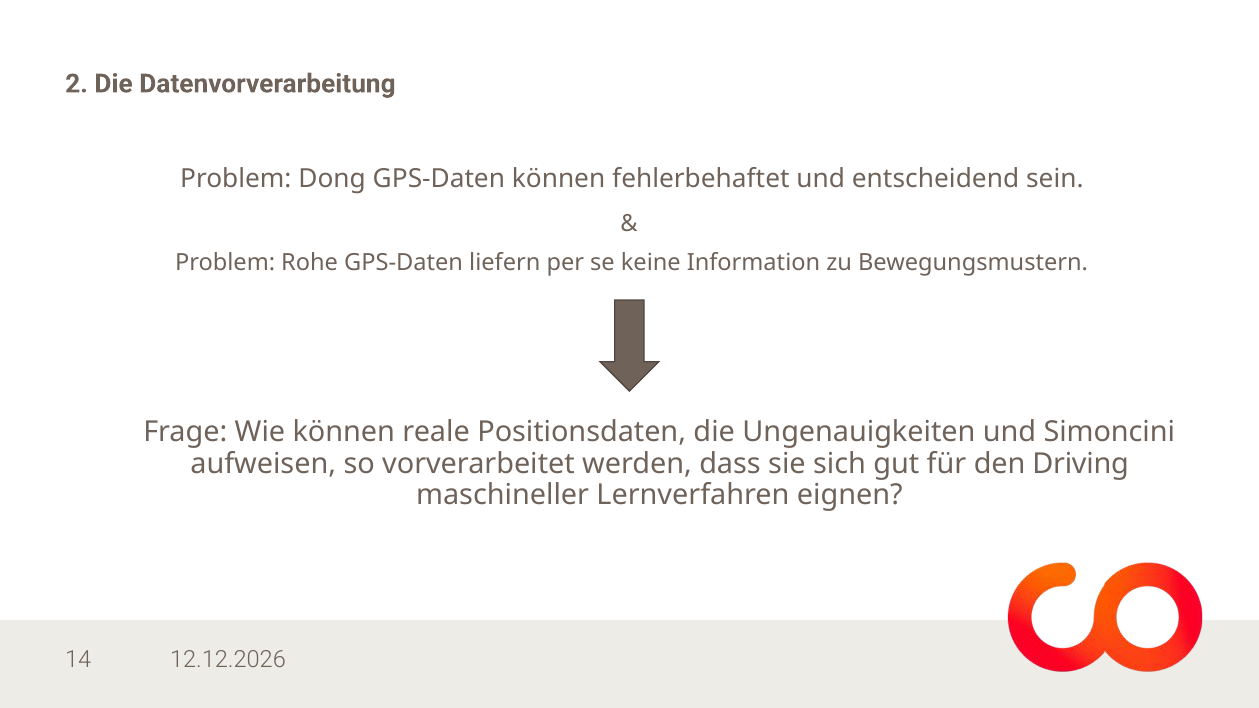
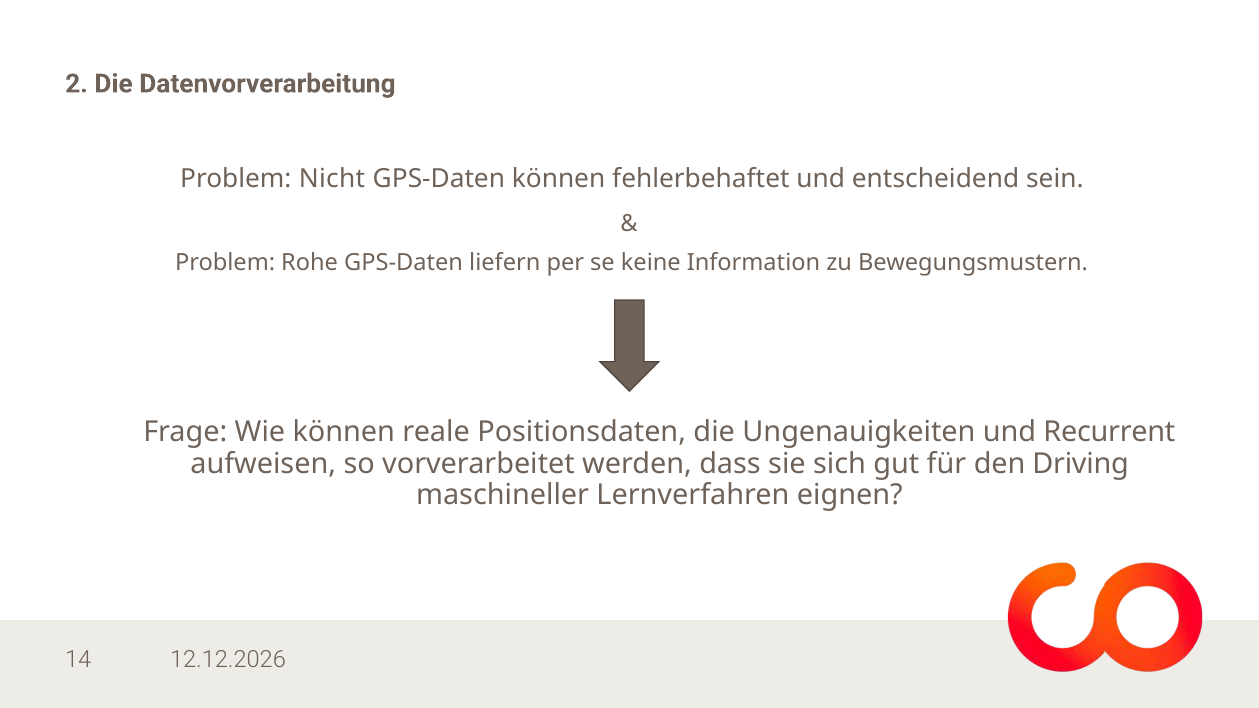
Dong: Dong -> Nicht (332, 179)
Simoncini: Simoncini -> Recurrent (1109, 433)
